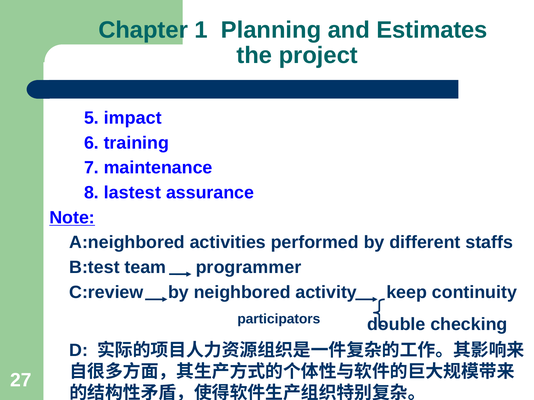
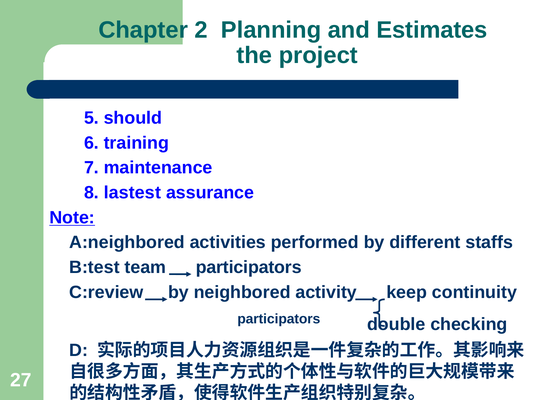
1: 1 -> 2 (201, 30)
impact: impact -> should (133, 118)
team programmer: programmer -> participators (249, 268)
